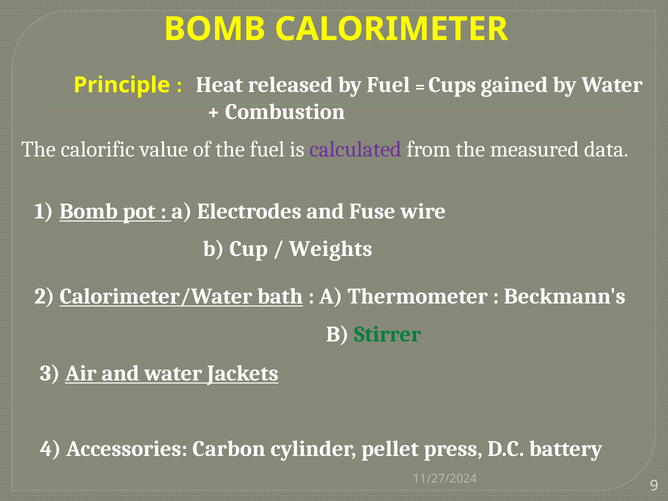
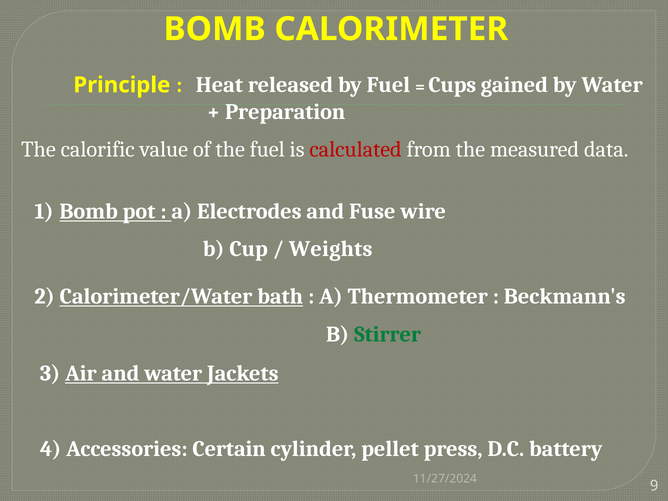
Combustion: Combustion -> Preparation (285, 112)
calculated colour: purple -> red (356, 150)
Carbon: Carbon -> Certain (229, 449)
